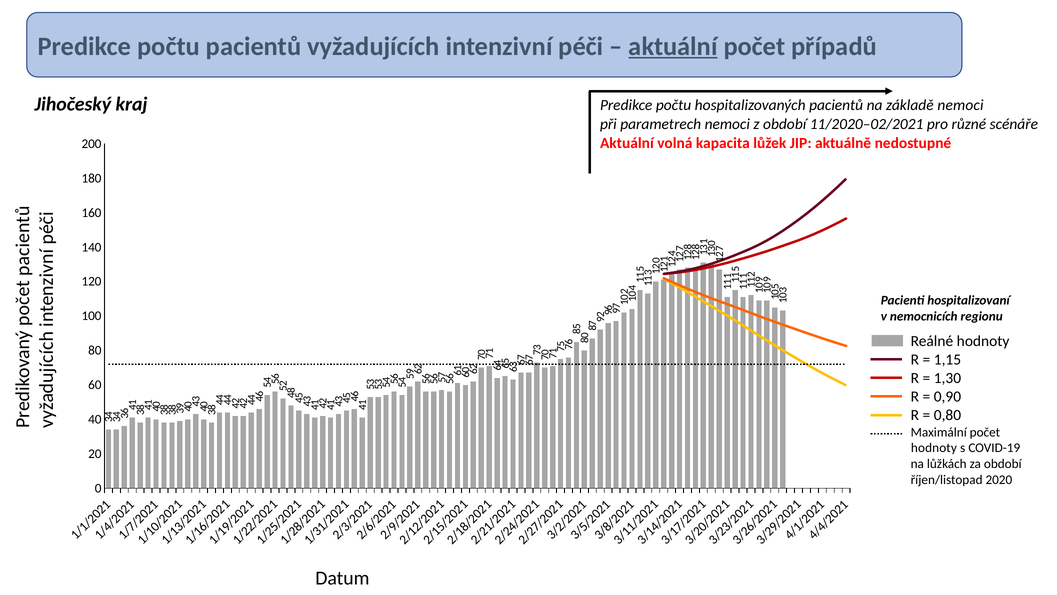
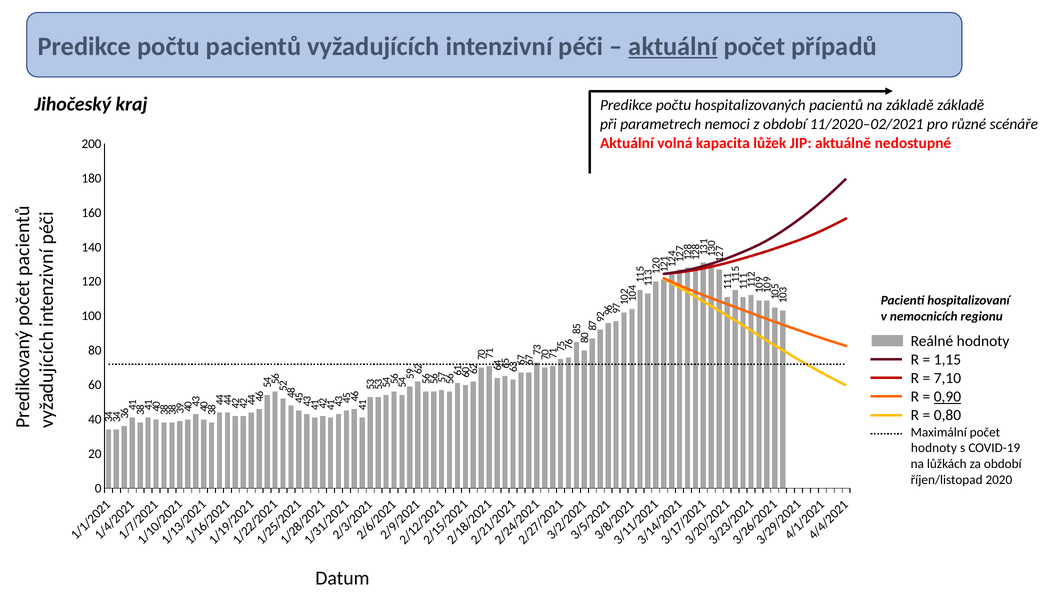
základě nemoci: nemoci -> základě (961, 105)
1,30: 1,30 -> 7,10 (947, 378)
0,90 underline: none -> present (947, 396)
